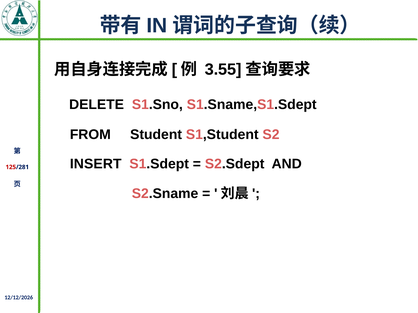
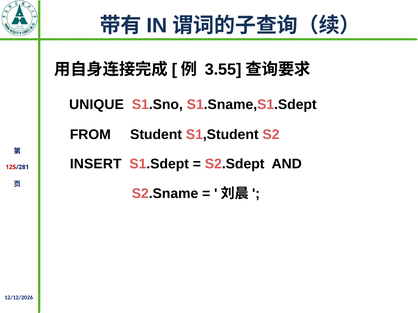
DELETE: DELETE -> UNIQUE (97, 105)
